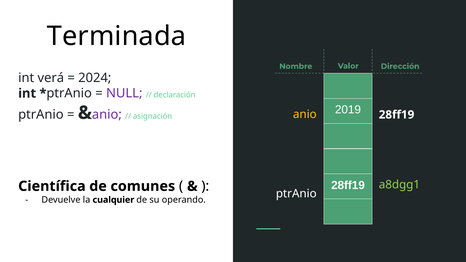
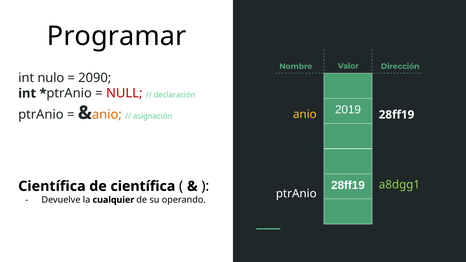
Terminada: Terminada -> Programar (117, 36)
verá: verá -> nulo (51, 78)
2024: 2024 -> 2090 (95, 78)
NULL colour: purple -> red (124, 93)
anio colour: purple -> orange (107, 115)
de comunes: comunes -> científica (143, 186)
